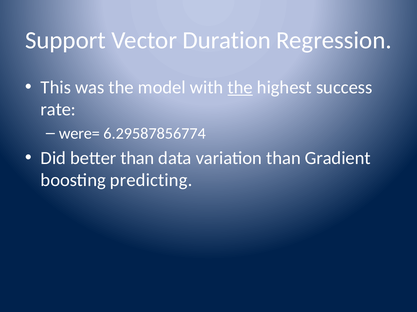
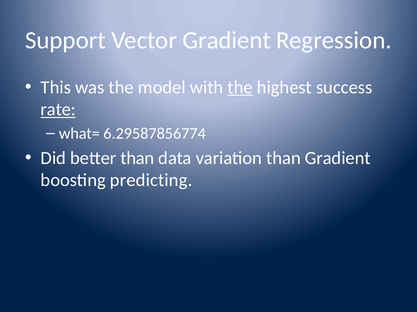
Vector Duration: Duration -> Gradient (227, 40)
rate underline: none -> present (58, 110)
were=: were= -> what= (79, 134)
